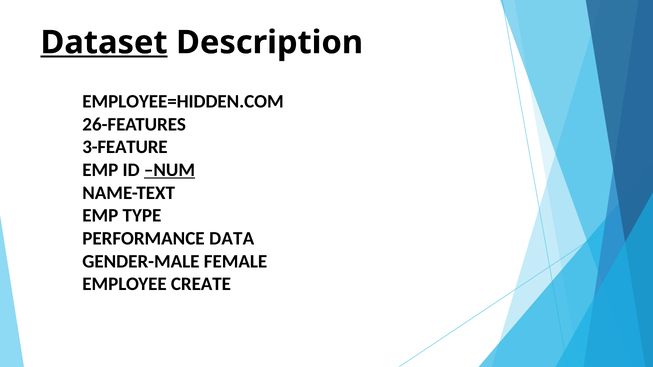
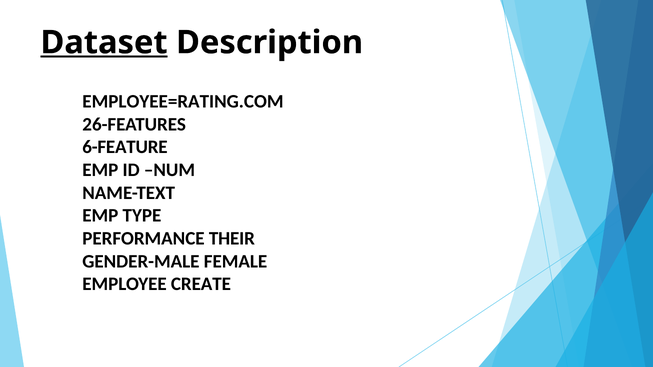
EMPLOYEE=HIDDEN.COM: EMPLOYEE=HIDDEN.COM -> EMPLOYEE=RATING.COM (183, 102)
3-FEATURE: 3-FEATURE -> 6-FEATURE (125, 147)
NUM underline: present -> none (170, 170)
DATA: DATA -> THEIR (232, 239)
